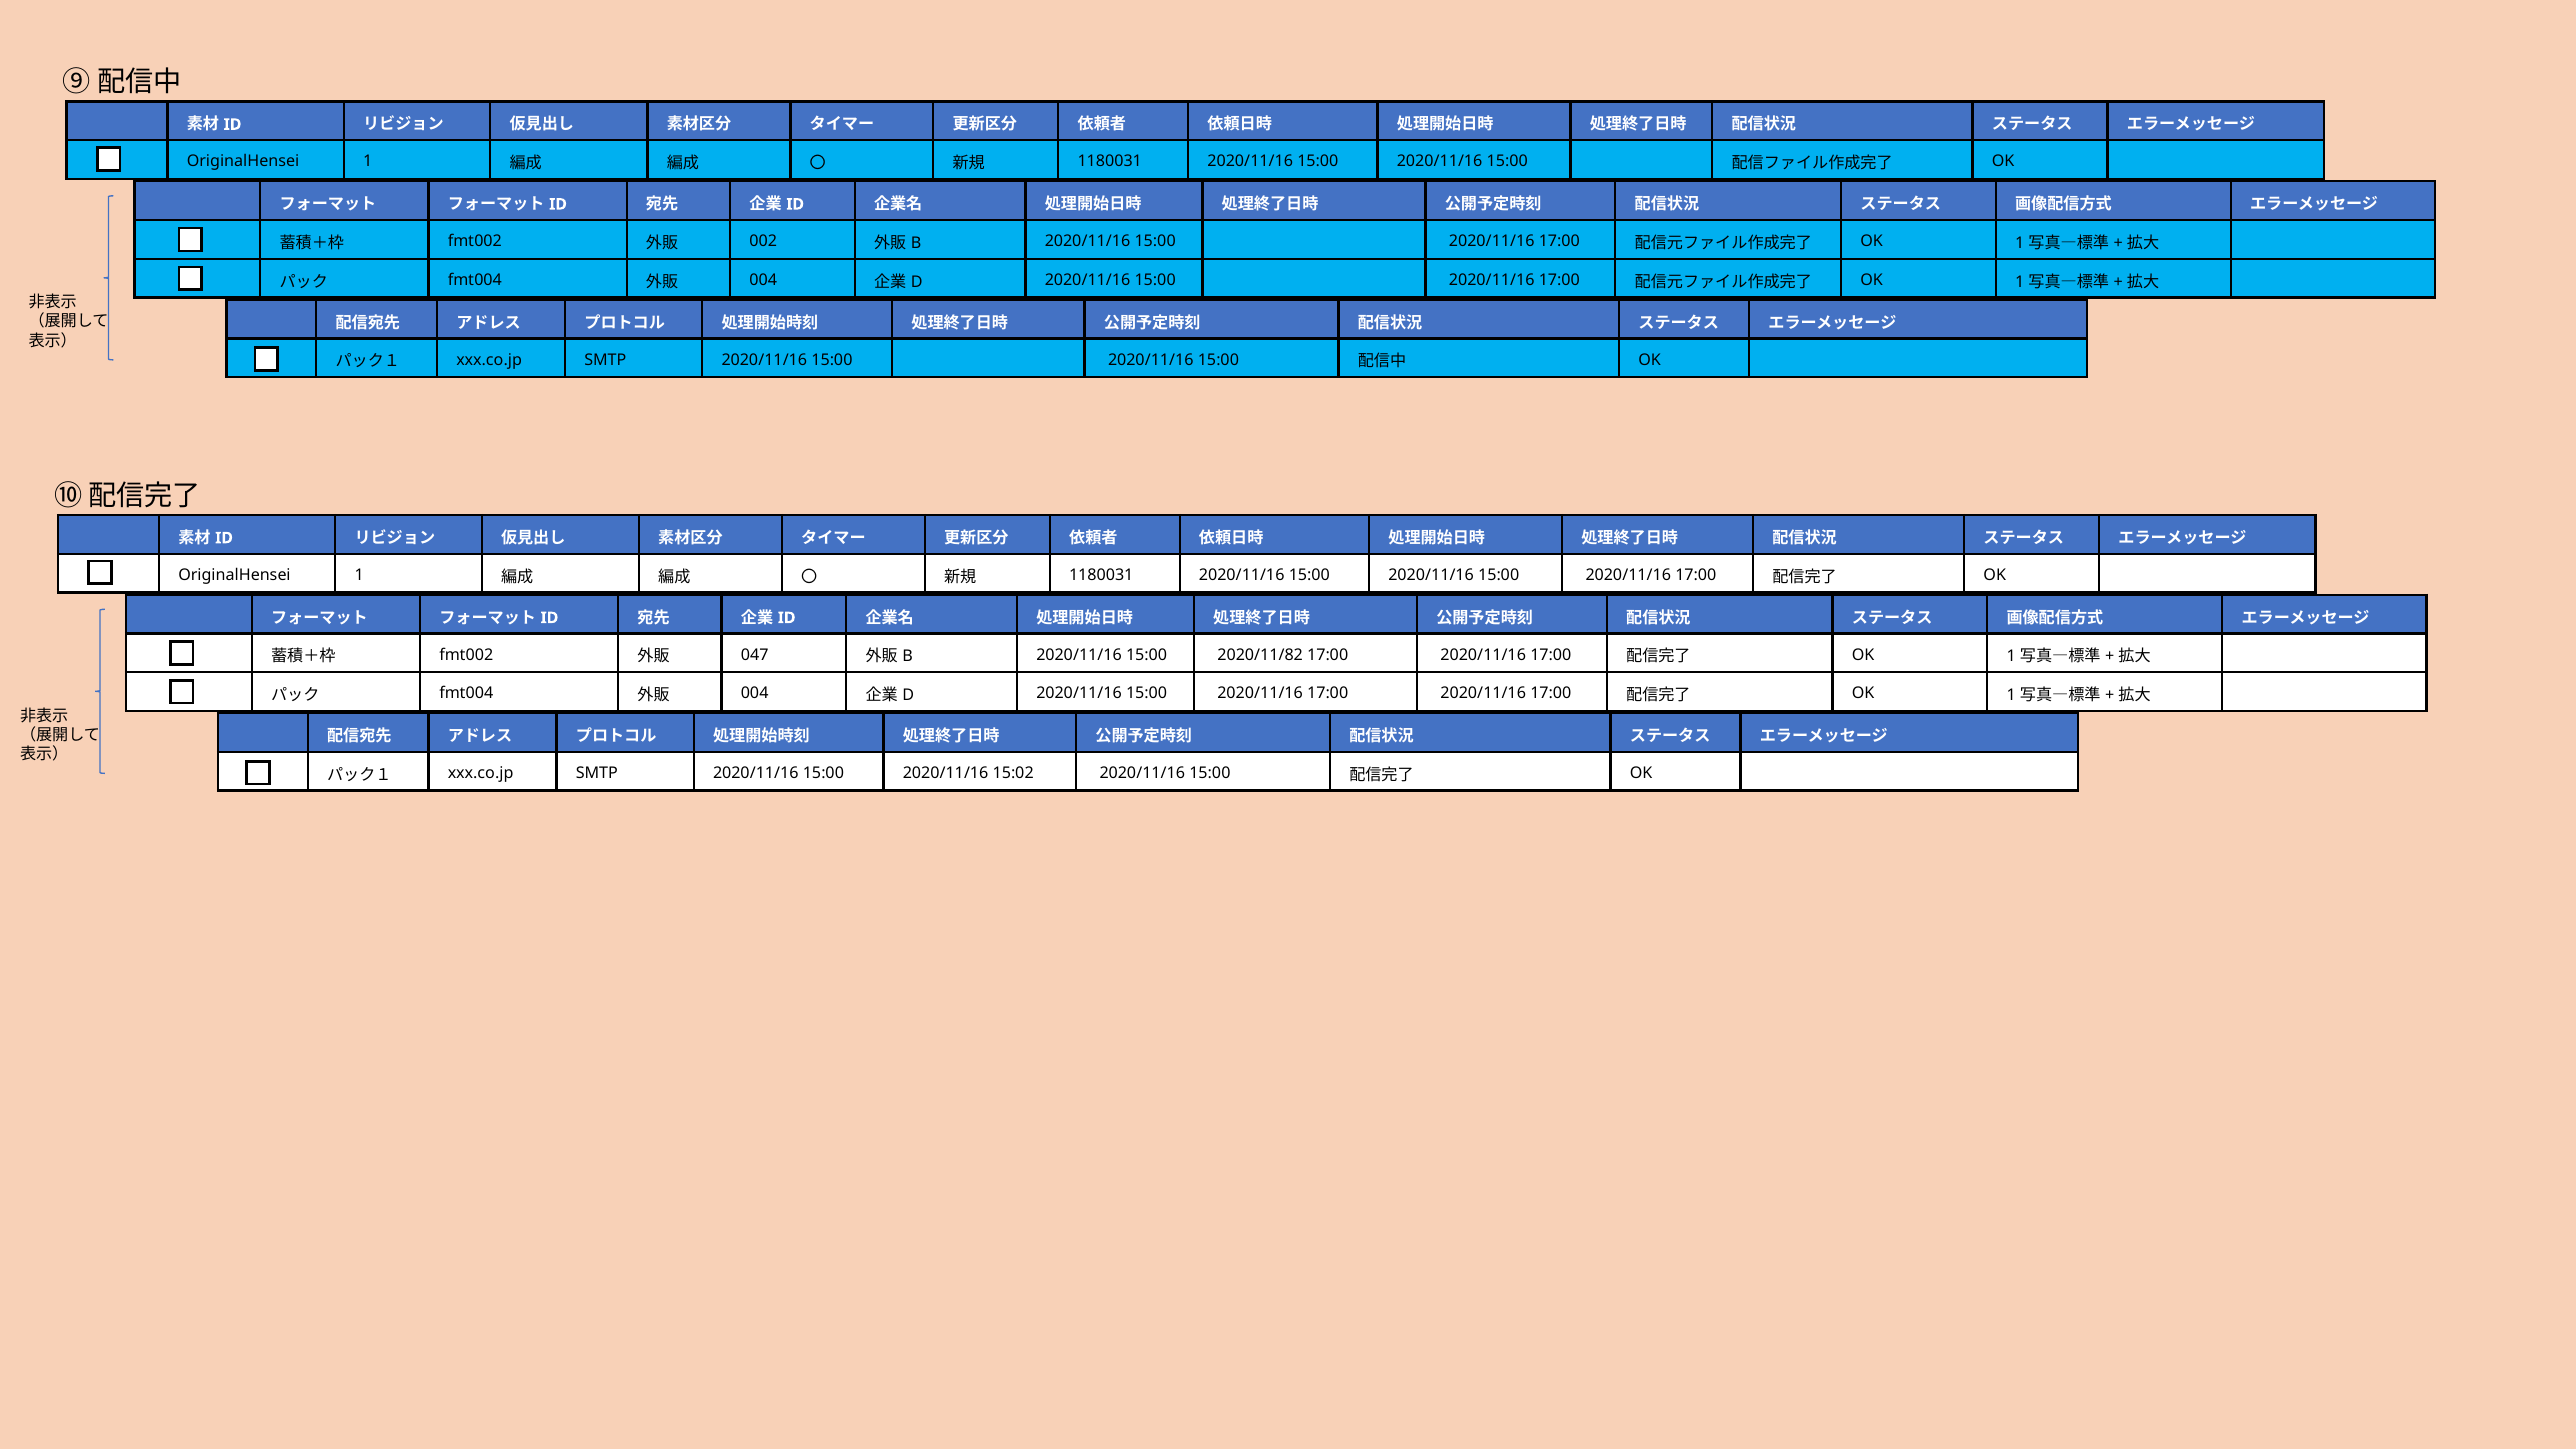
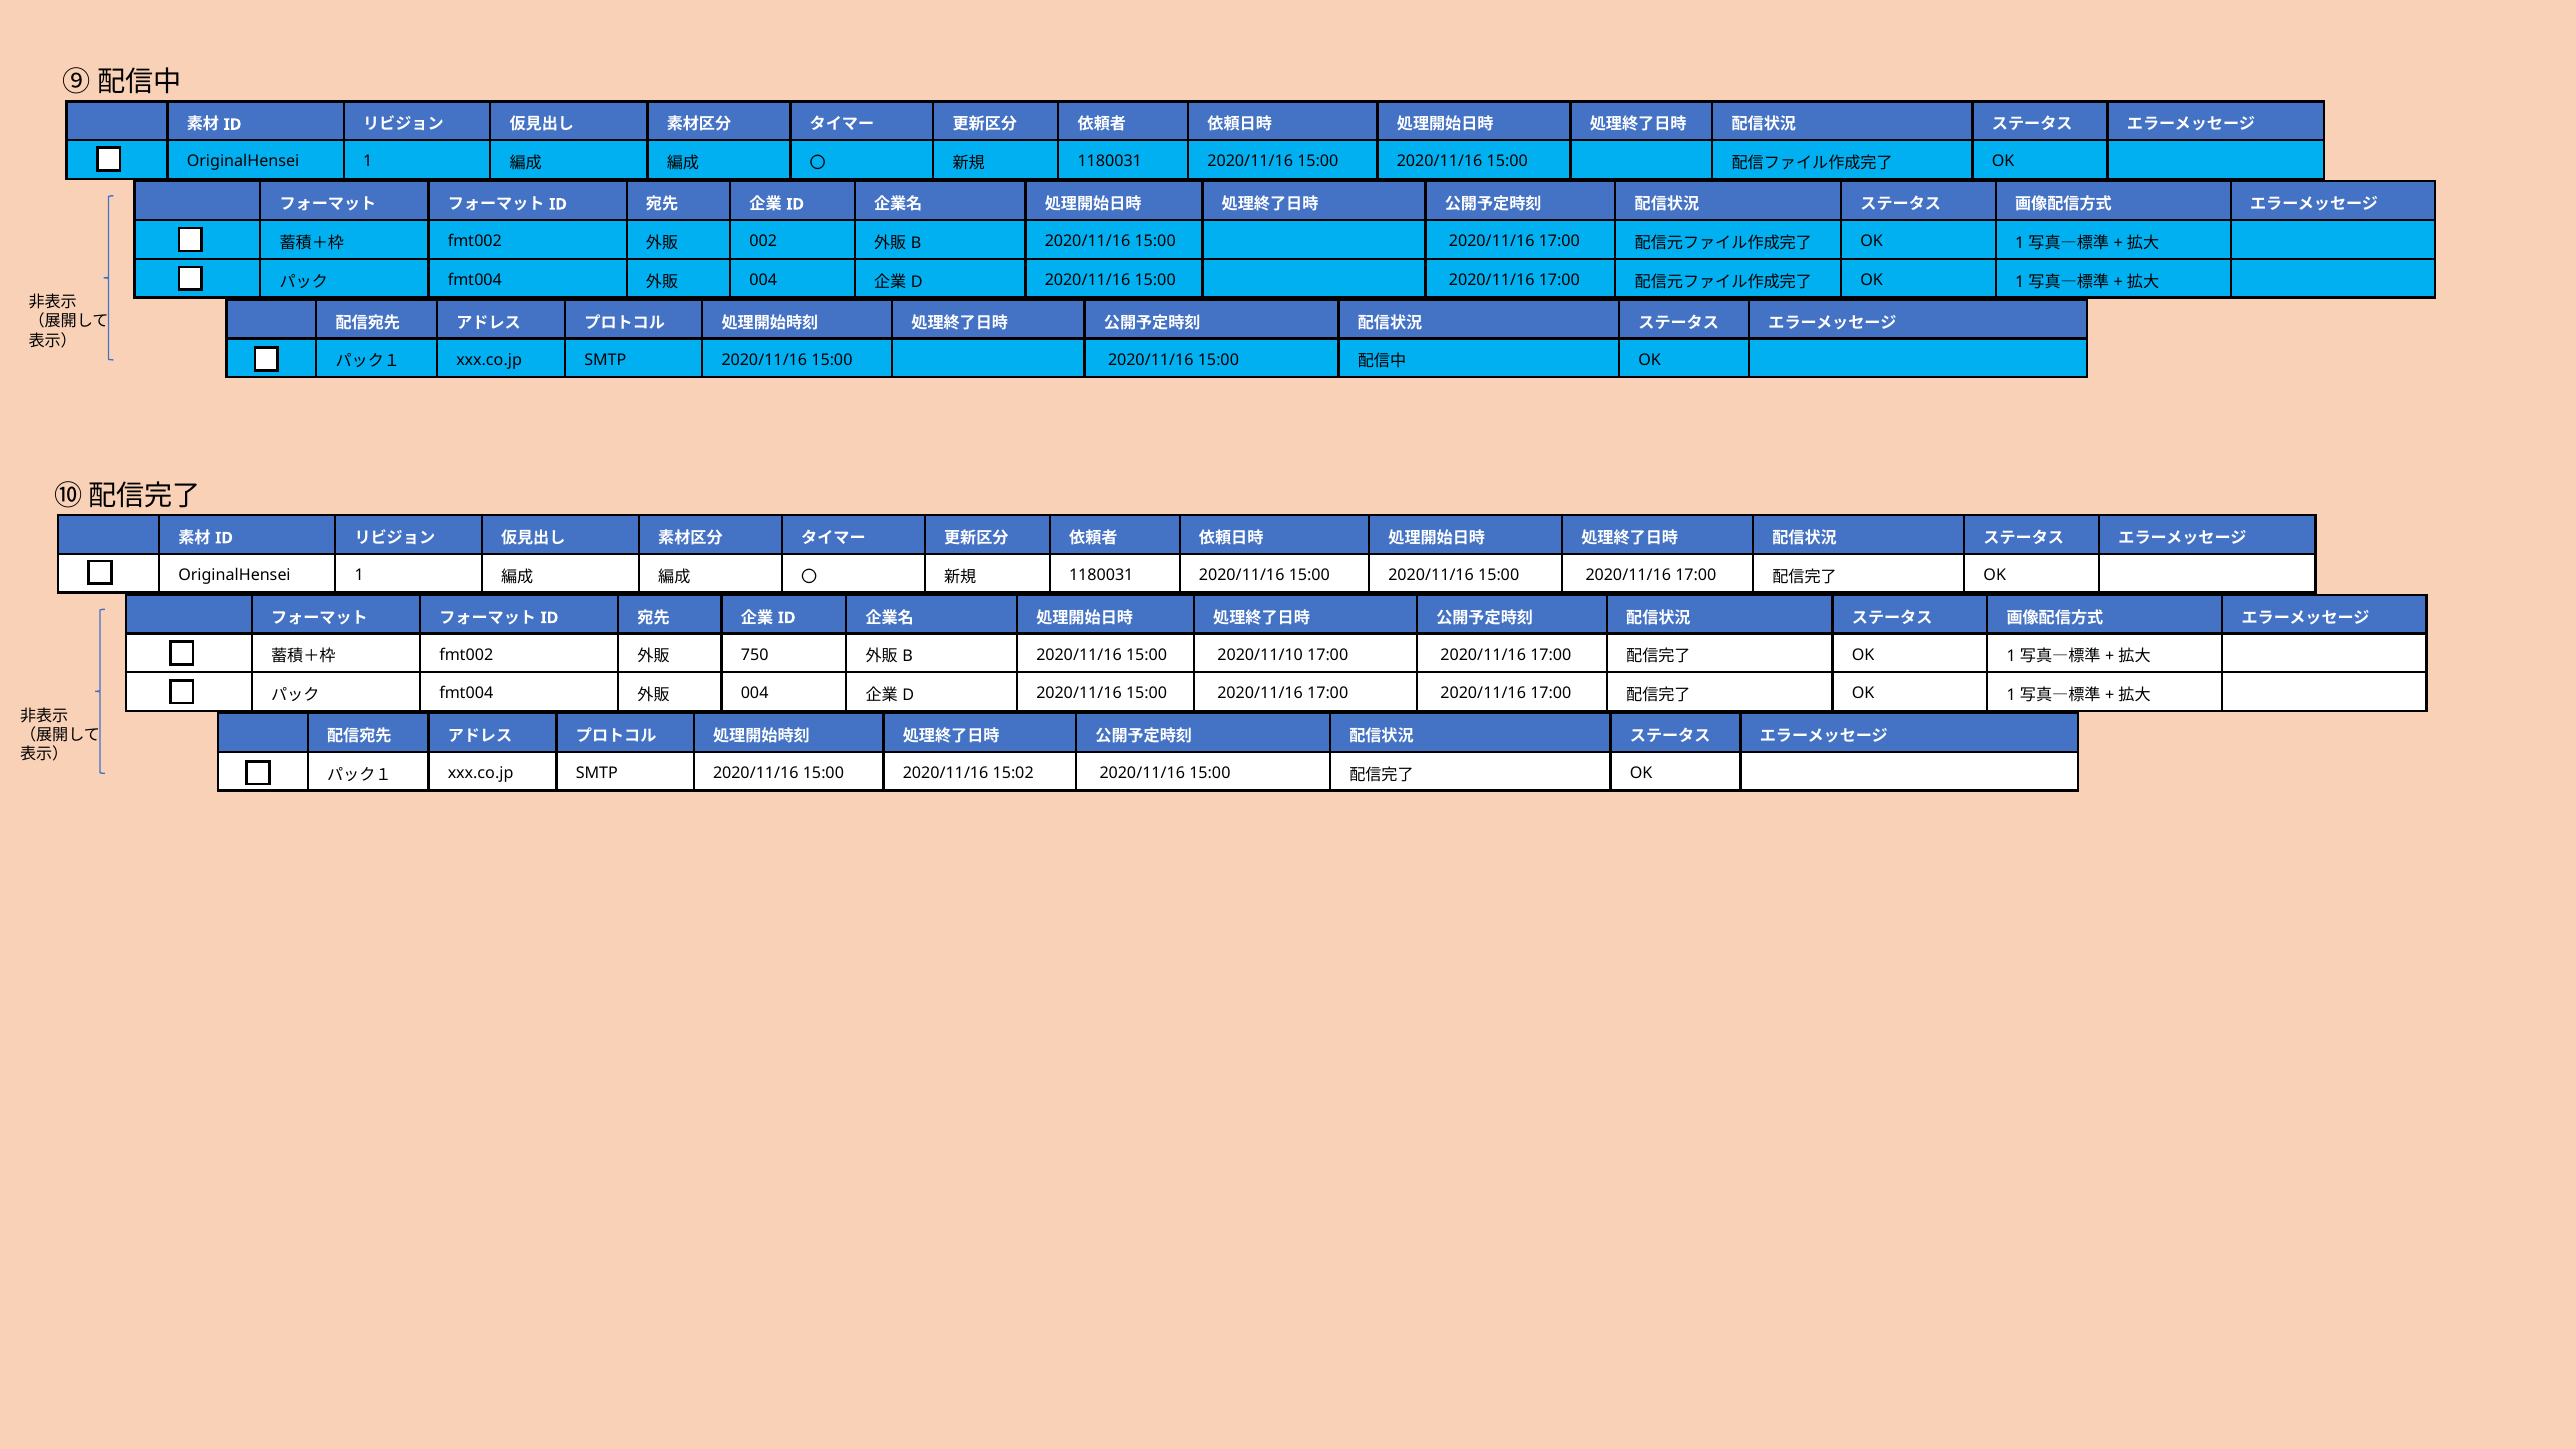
047: 047 -> 750 (755, 655)
2020/11/82: 2020/11/82 -> 2020/11/10 (1260, 655)
